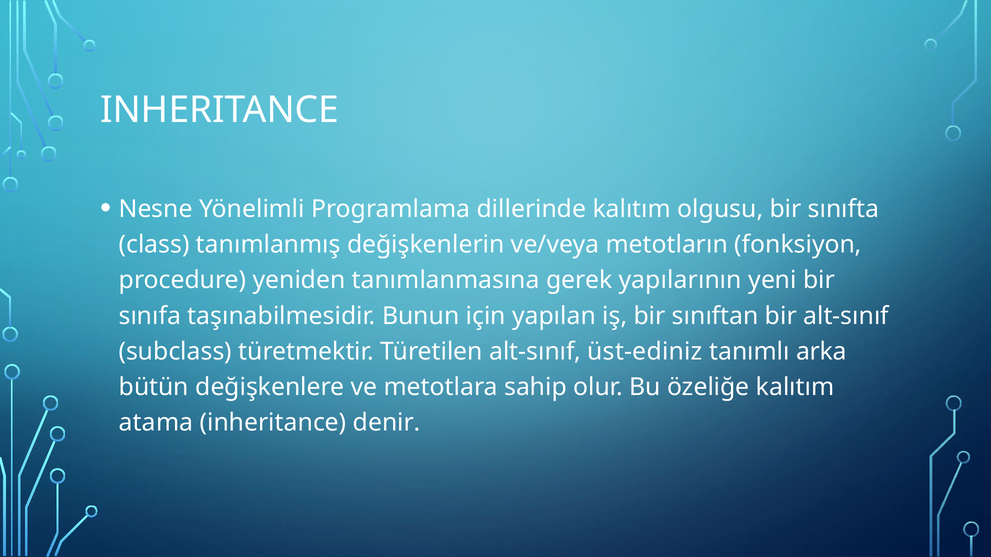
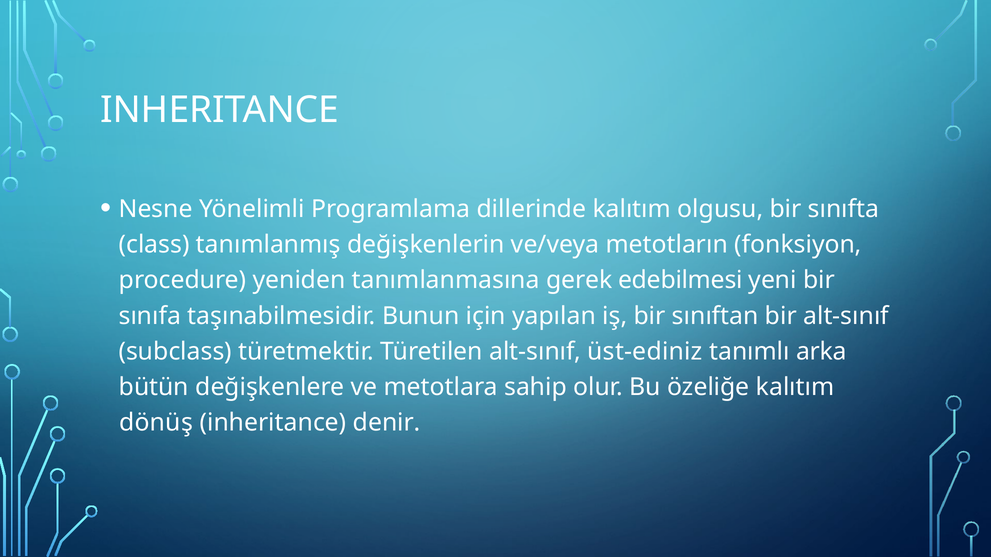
yapılarının: yapılarının -> edebilmesi (680, 280)
atama: atama -> dönüş (156, 423)
